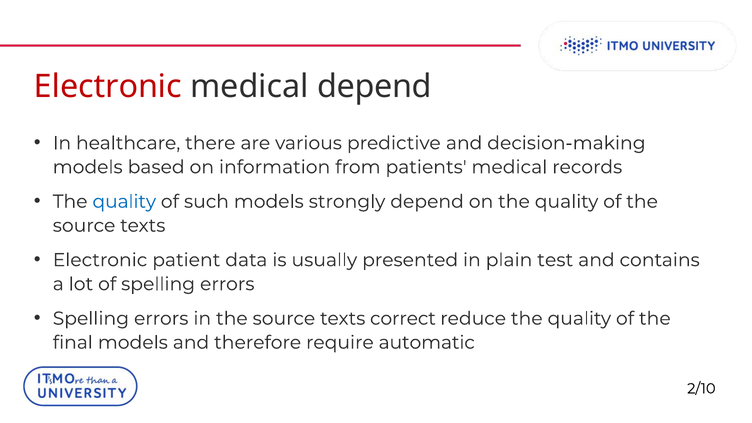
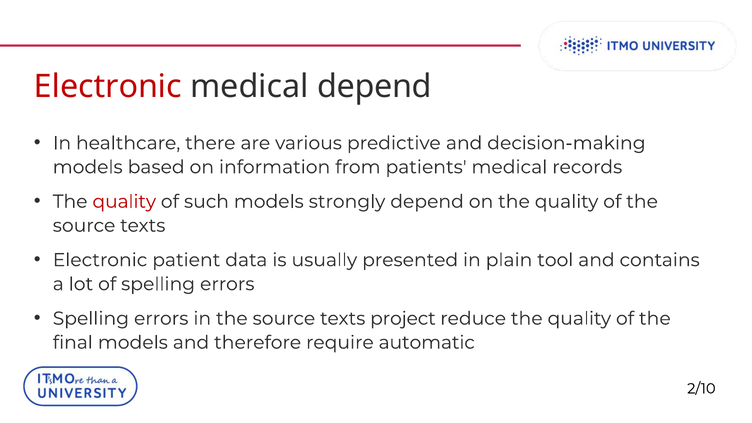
quality colour: blue -> red (124, 202)
test: test -> tool (555, 260)
correct: correct -> project (403, 319)
